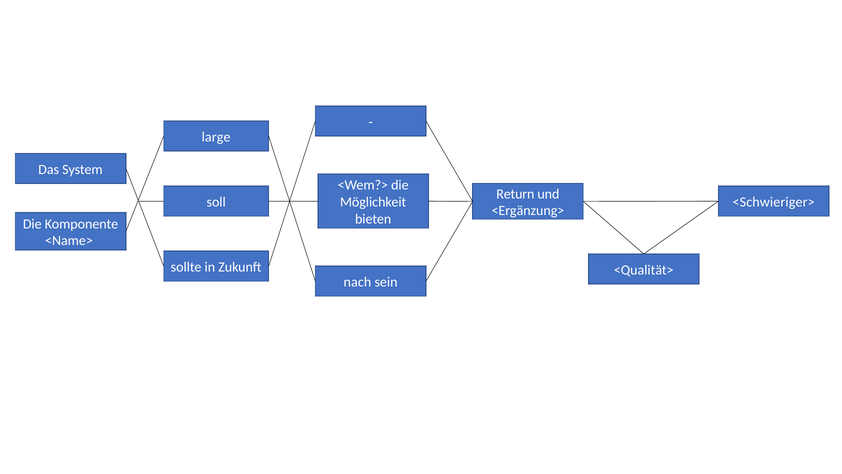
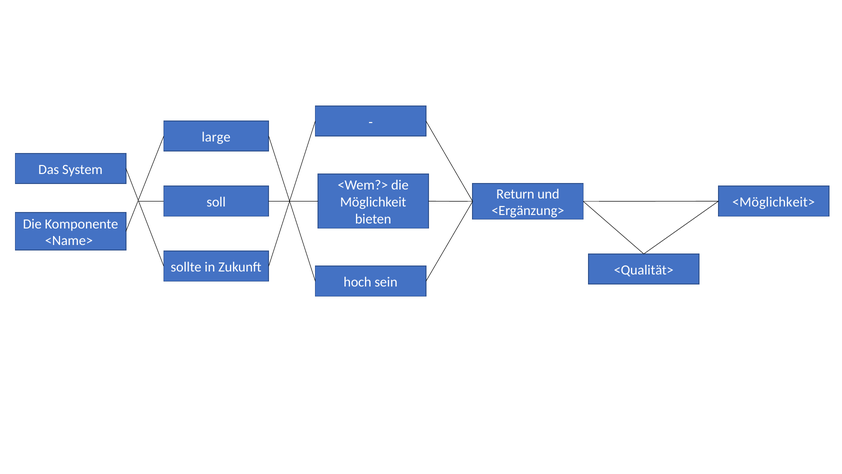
<Schwieriger>: <Schwieriger> -> <Möglichkeit> (774, 202)
nach: nach -> hoch (358, 282)
